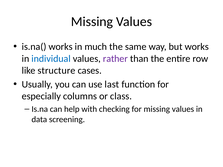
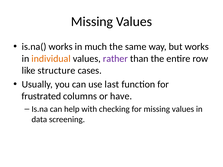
individual colour: blue -> orange (51, 59)
especially: especially -> frustrated (41, 96)
class: class -> have (121, 96)
